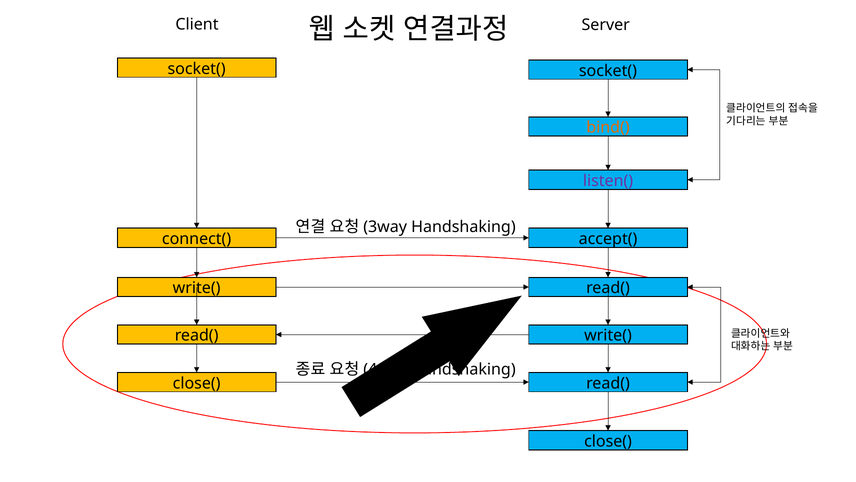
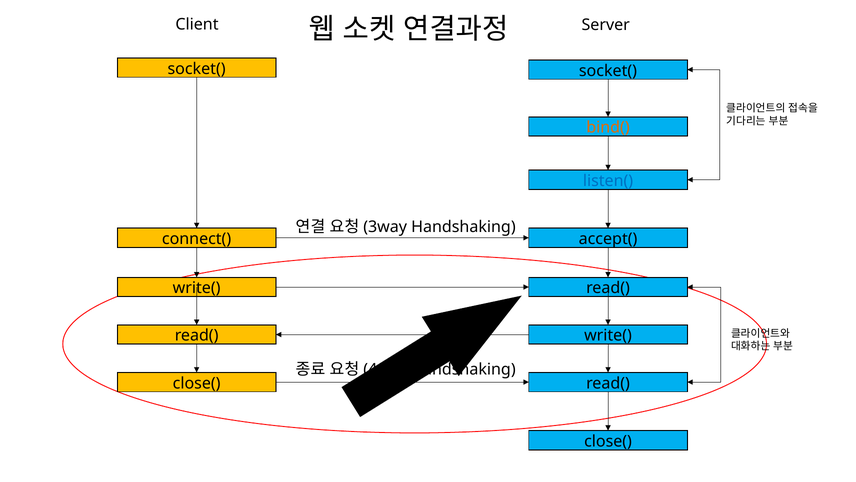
listen( colour: purple -> blue (608, 181)
